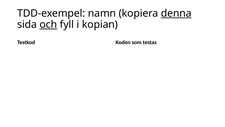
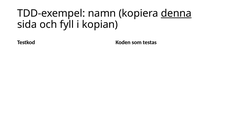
och underline: present -> none (48, 24)
